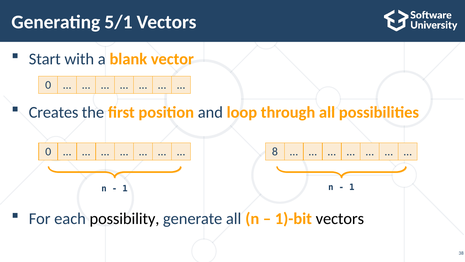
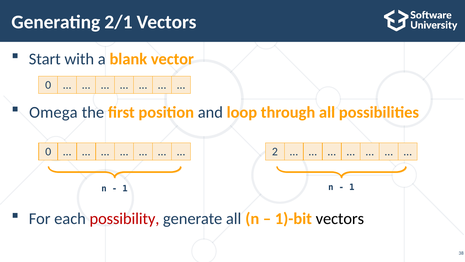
5/1: 5/1 -> 2/1 (119, 22)
Creates: Creates -> Omega (53, 112)
8: 8 -> 2 (275, 152)
possibility colour: black -> red (124, 218)
